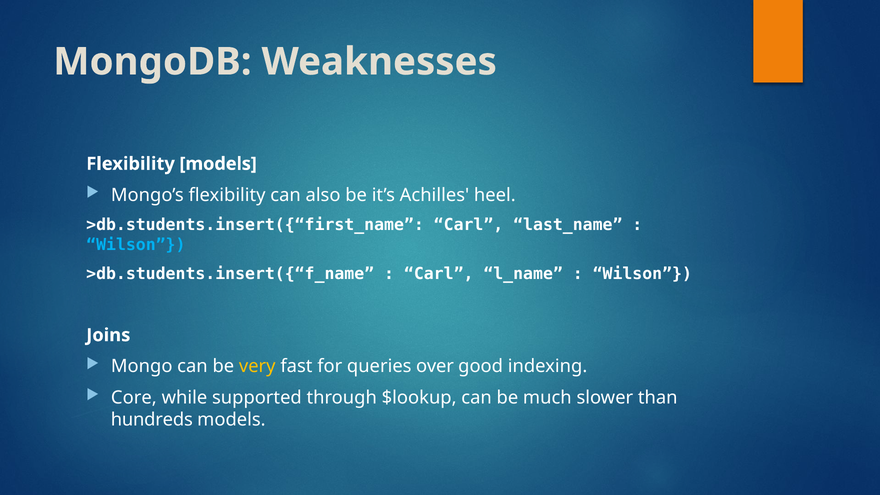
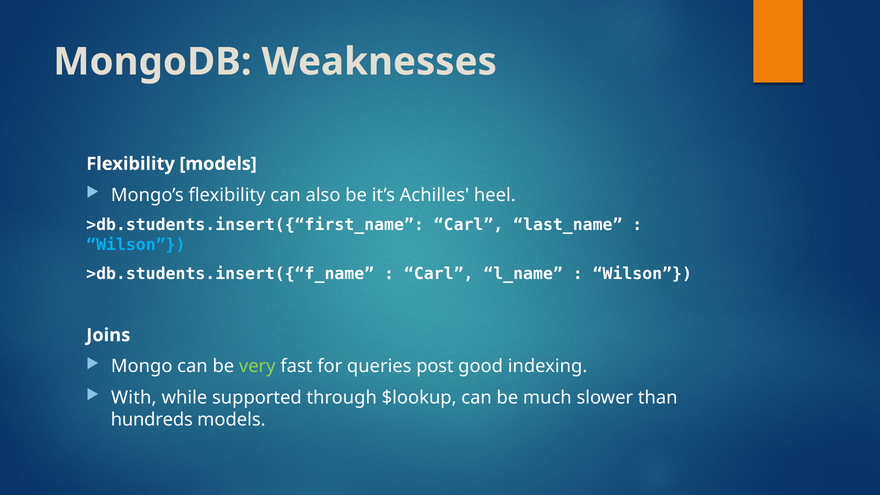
very colour: yellow -> light green (257, 366)
over: over -> post (435, 366)
Core: Core -> With (134, 398)
